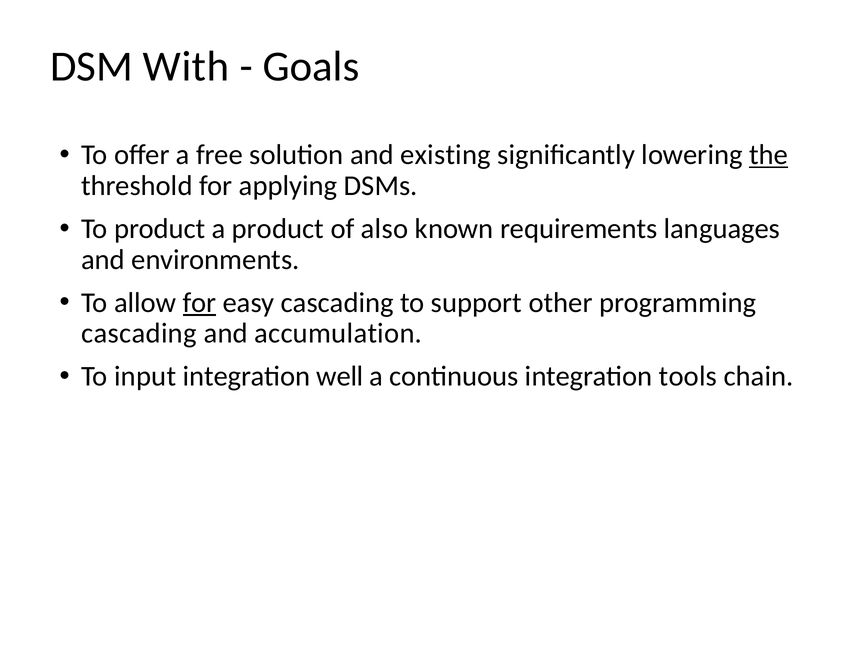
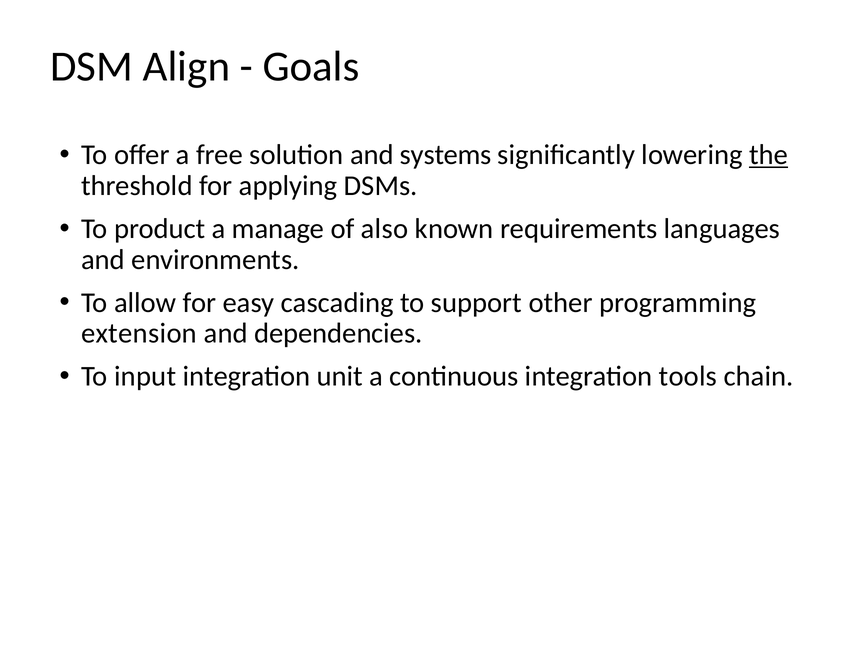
With: With -> Align (186, 67)
existing: existing -> systems (446, 155)
a product: product -> manage (278, 229)
for underline: present -> none (200, 303)
cascading: cascading -> extension (139, 334)
accumulation: accumulation -> dependencies (338, 334)
well: well -> unit (340, 376)
